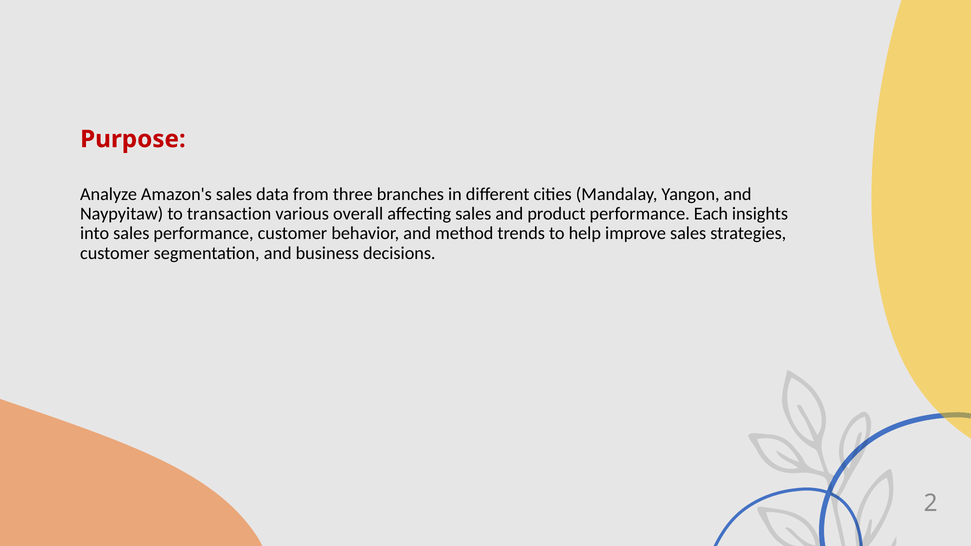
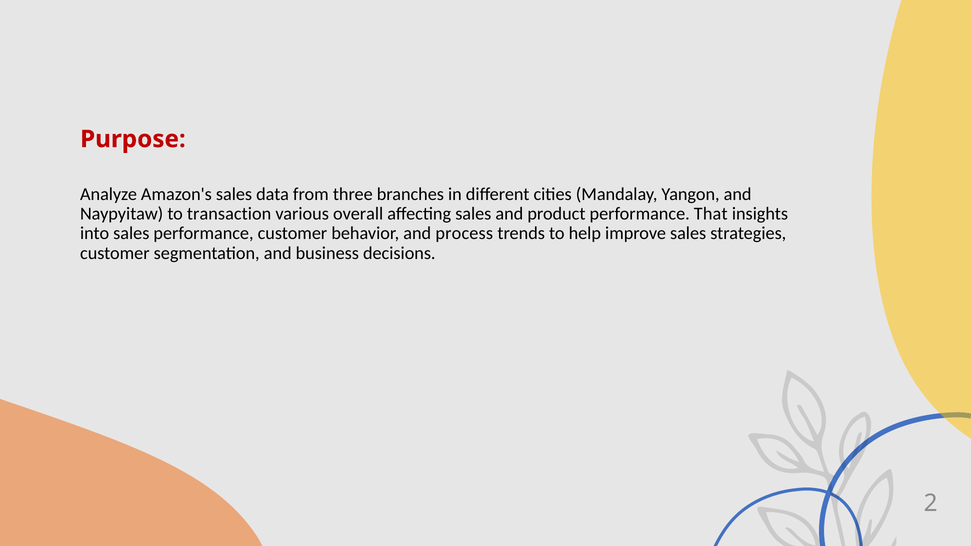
Each: Each -> That (711, 214)
method: method -> process (464, 233)
